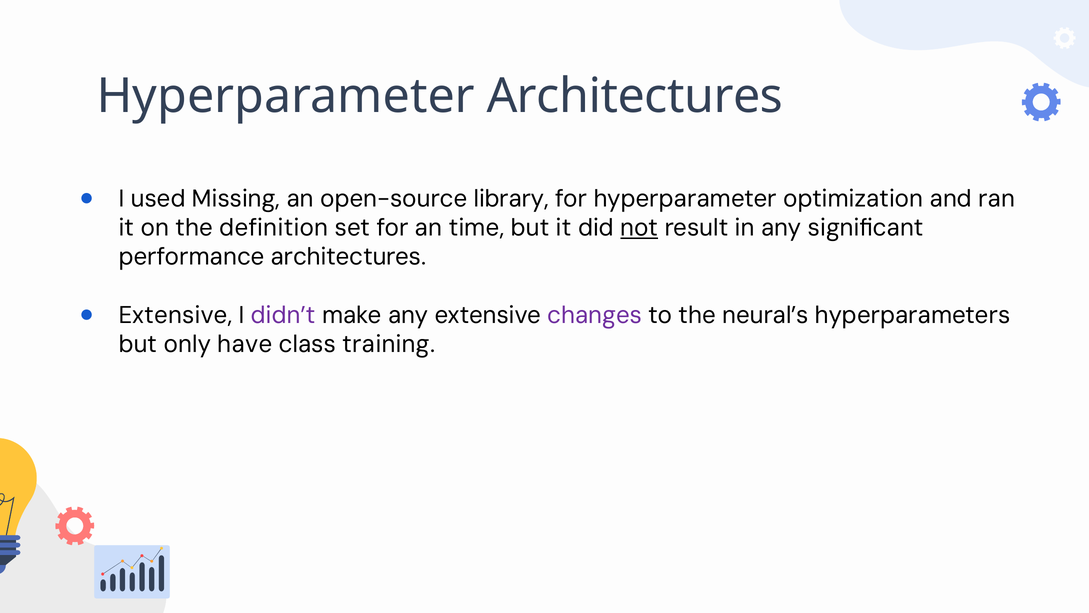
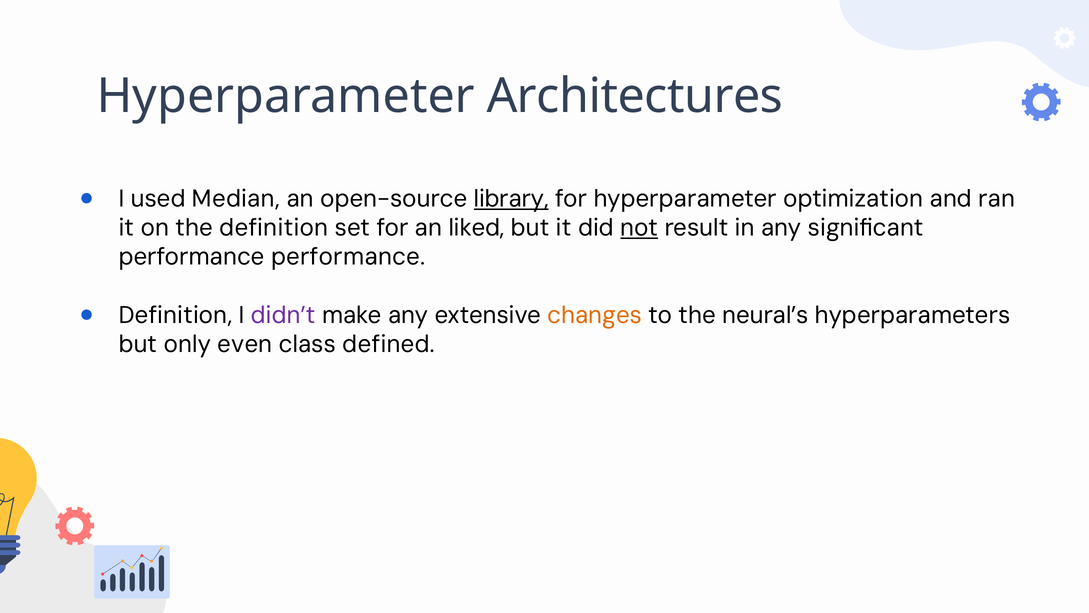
Missing: Missing -> Median (236, 199)
library underline: none -> present (511, 199)
time: time -> liked (477, 228)
performance architectures: architectures -> performance (348, 257)
Extensive: Extensive -> Definition (175, 315)
changes colour: purple -> orange (595, 315)
have: have -> even (245, 344)
training: training -> defined (389, 344)
